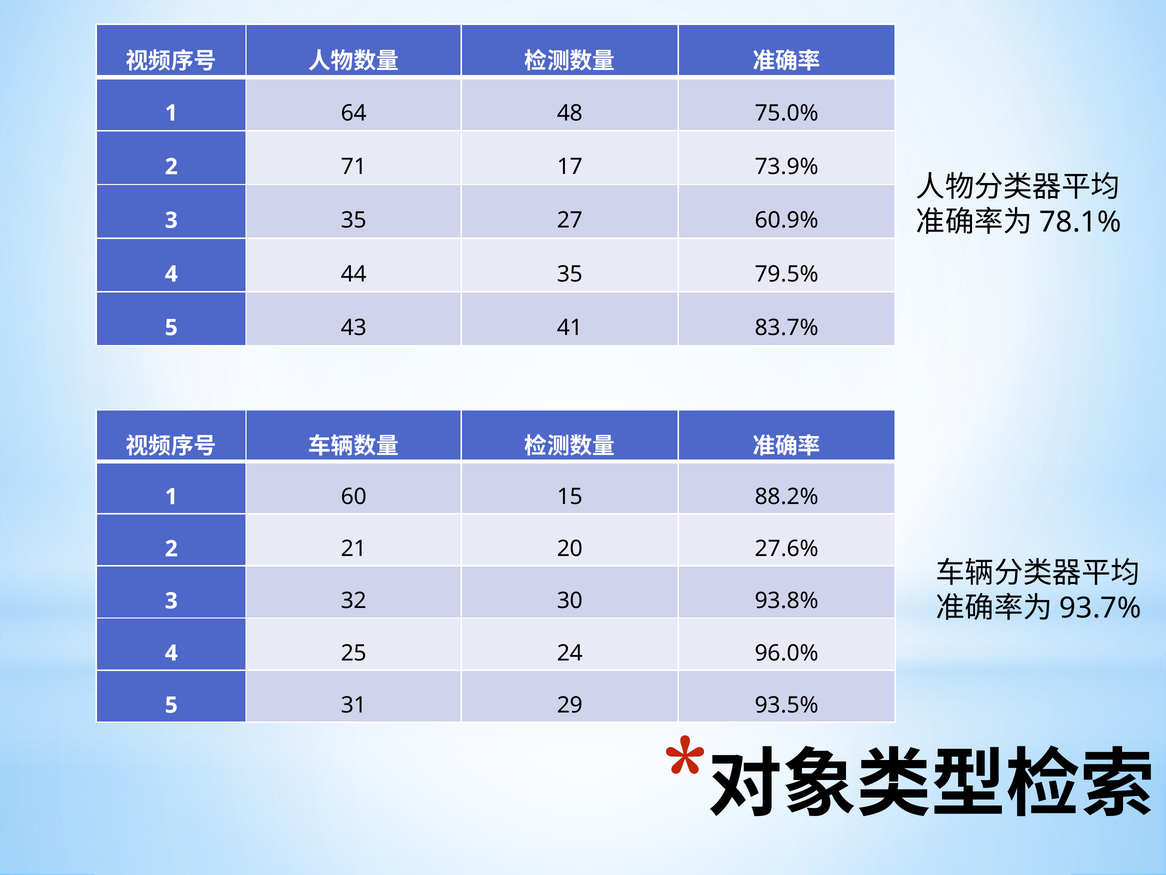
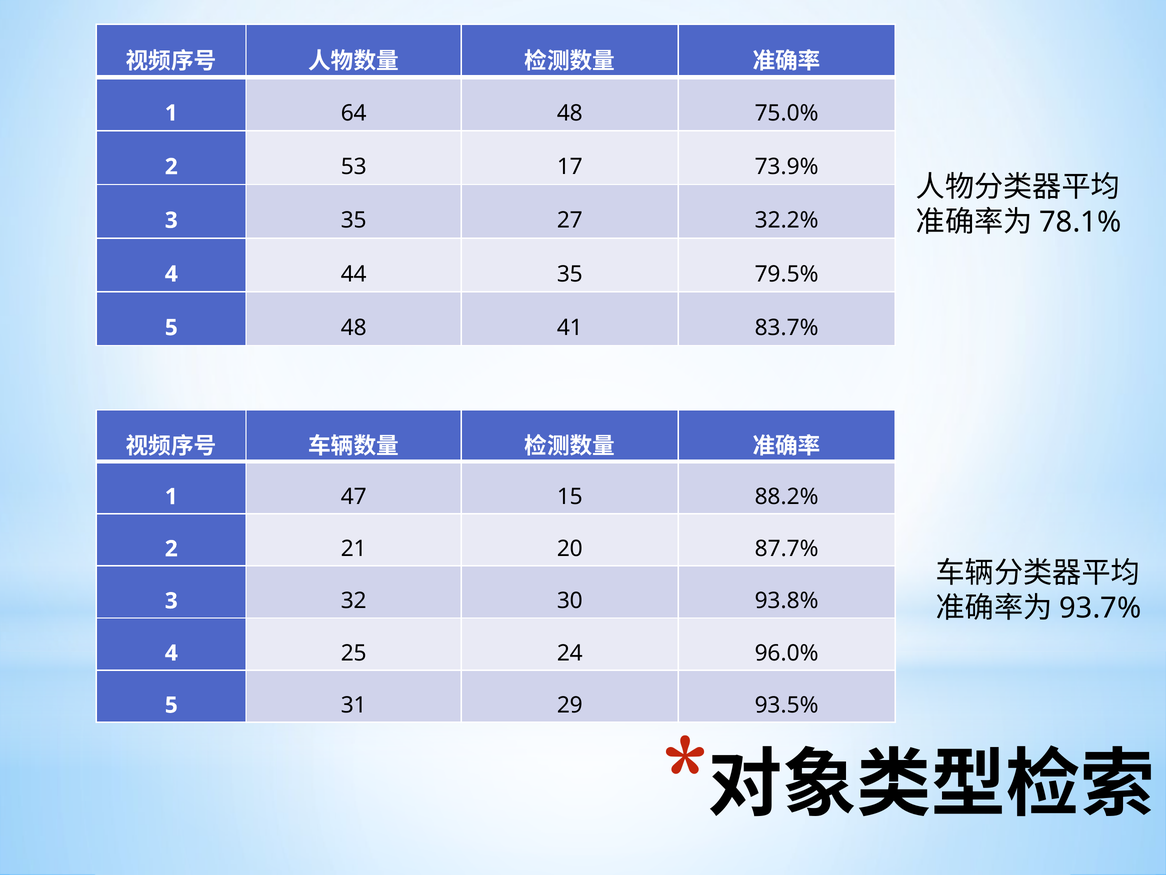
71: 71 -> 53 (354, 167)
60.9%: 60.9% -> 32.2% (787, 220)
5 43: 43 -> 48 (354, 327)
60: 60 -> 47 (354, 496)
27.6%: 27.6% -> 87.7% (787, 549)
